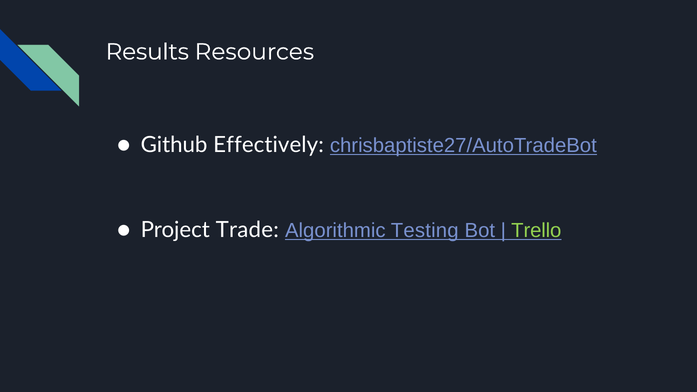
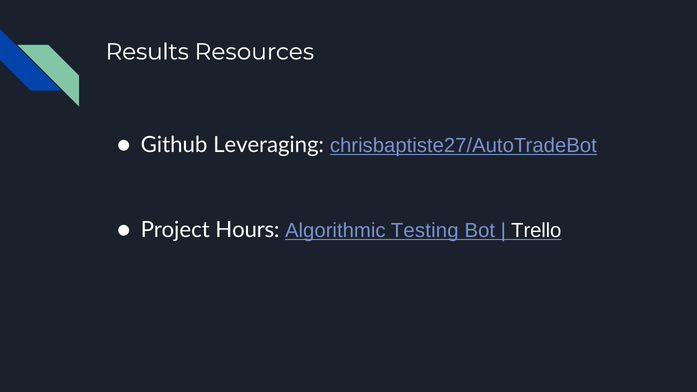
Effectively: Effectively -> Leveraging (269, 145)
Trade: Trade -> Hours (247, 230)
Trello colour: light green -> white (536, 231)
